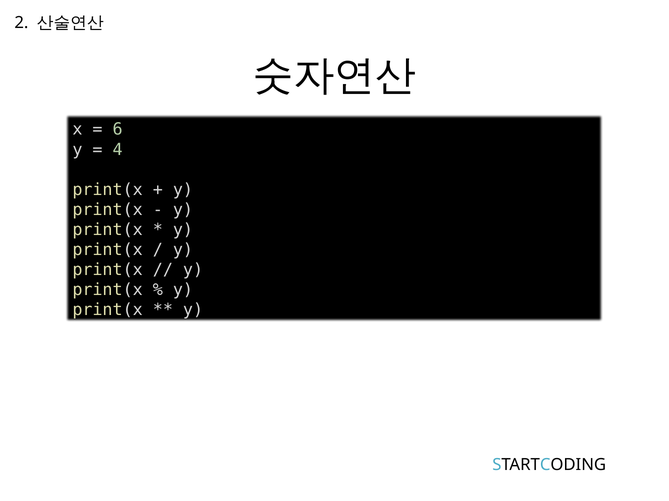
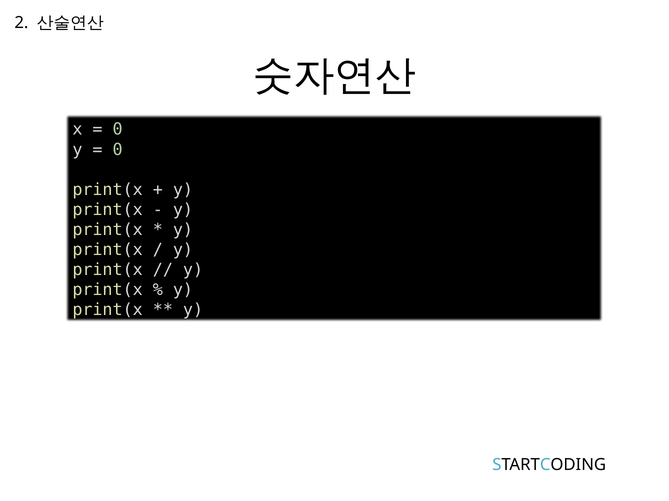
6: 6 -> 0 (118, 130)
4: 4 -> 0 (118, 150)
